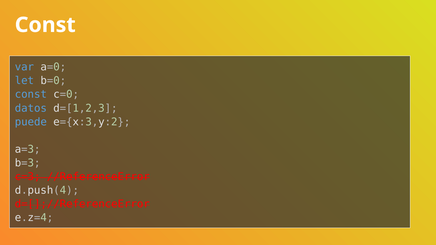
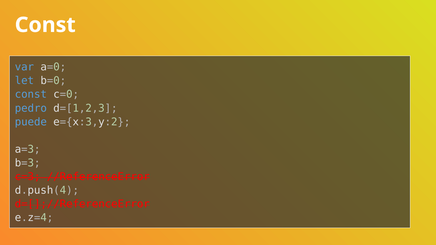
datos: datos -> pedro (31, 108)
